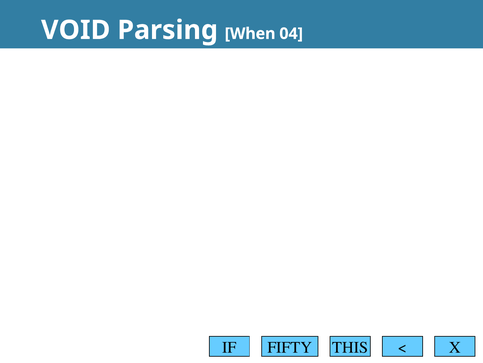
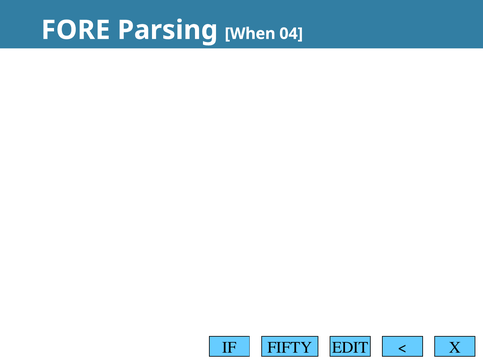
VOID: VOID -> FORE (76, 30)
THIS: THIS -> EDIT (350, 347)
